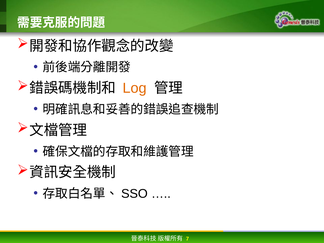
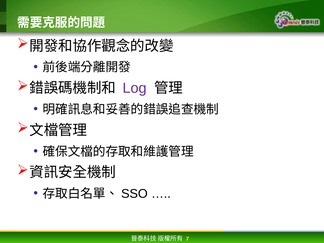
Log colour: orange -> purple (135, 88)
